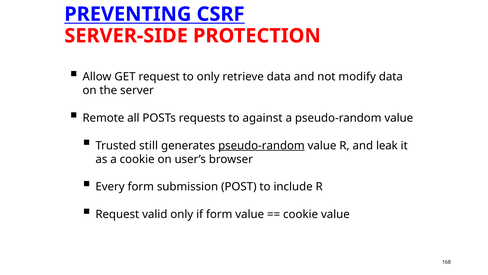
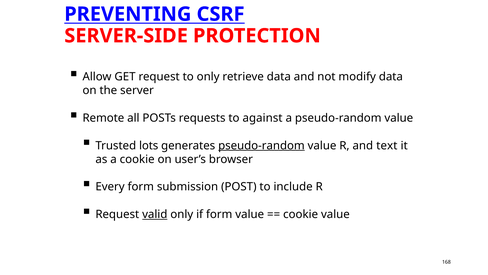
still: still -> lots (149, 145)
leak: leak -> text (387, 145)
valid underline: none -> present (155, 214)
